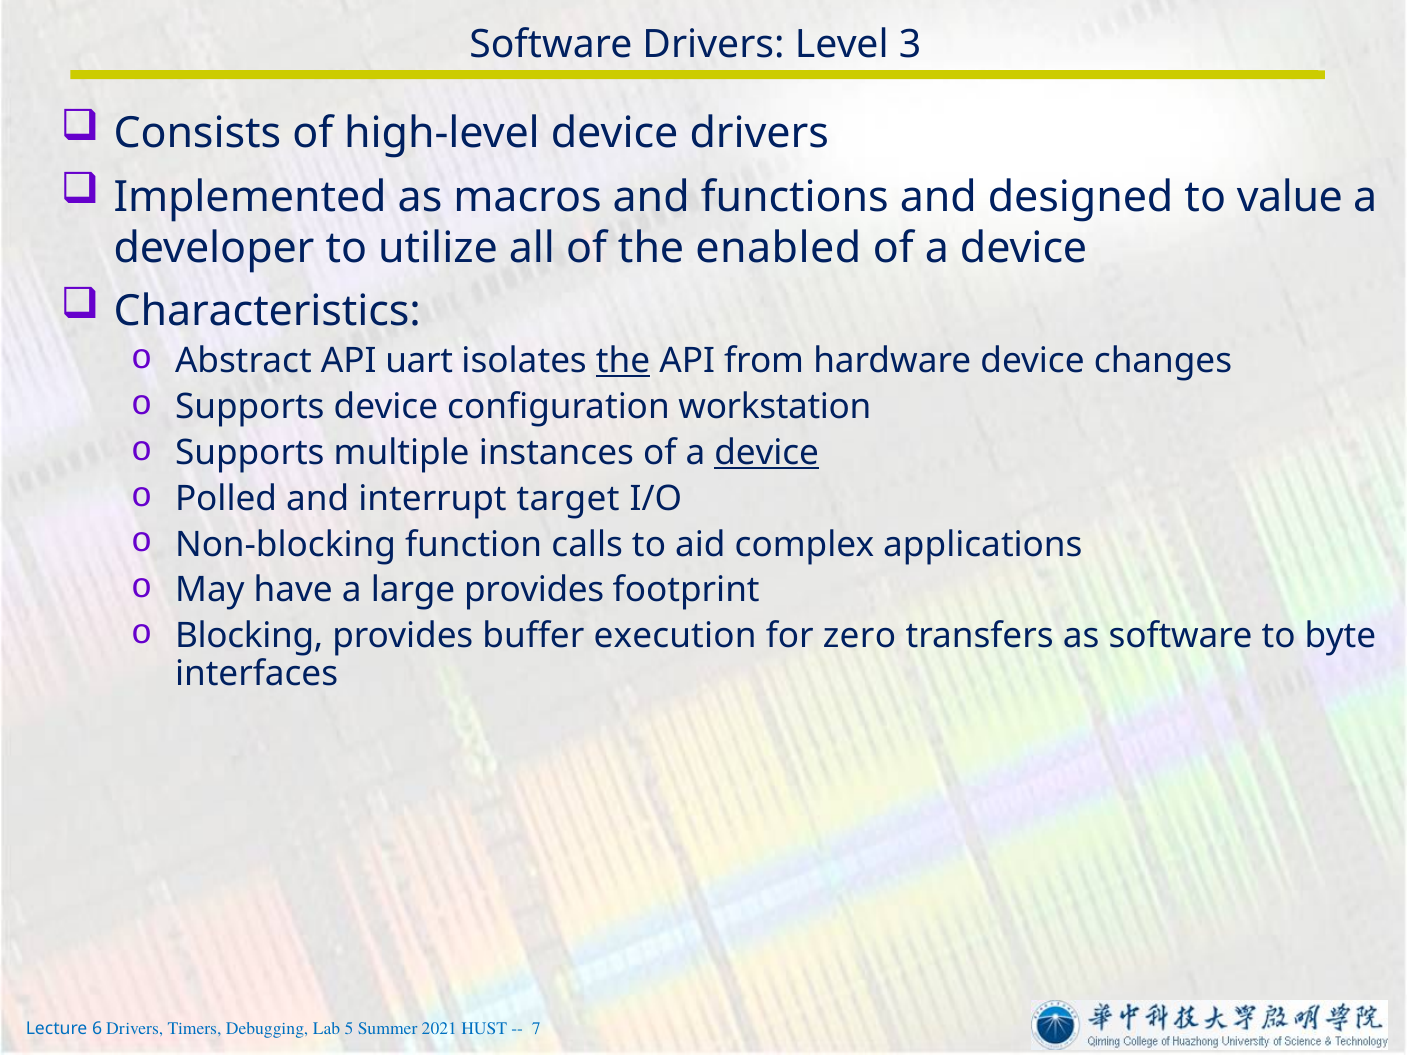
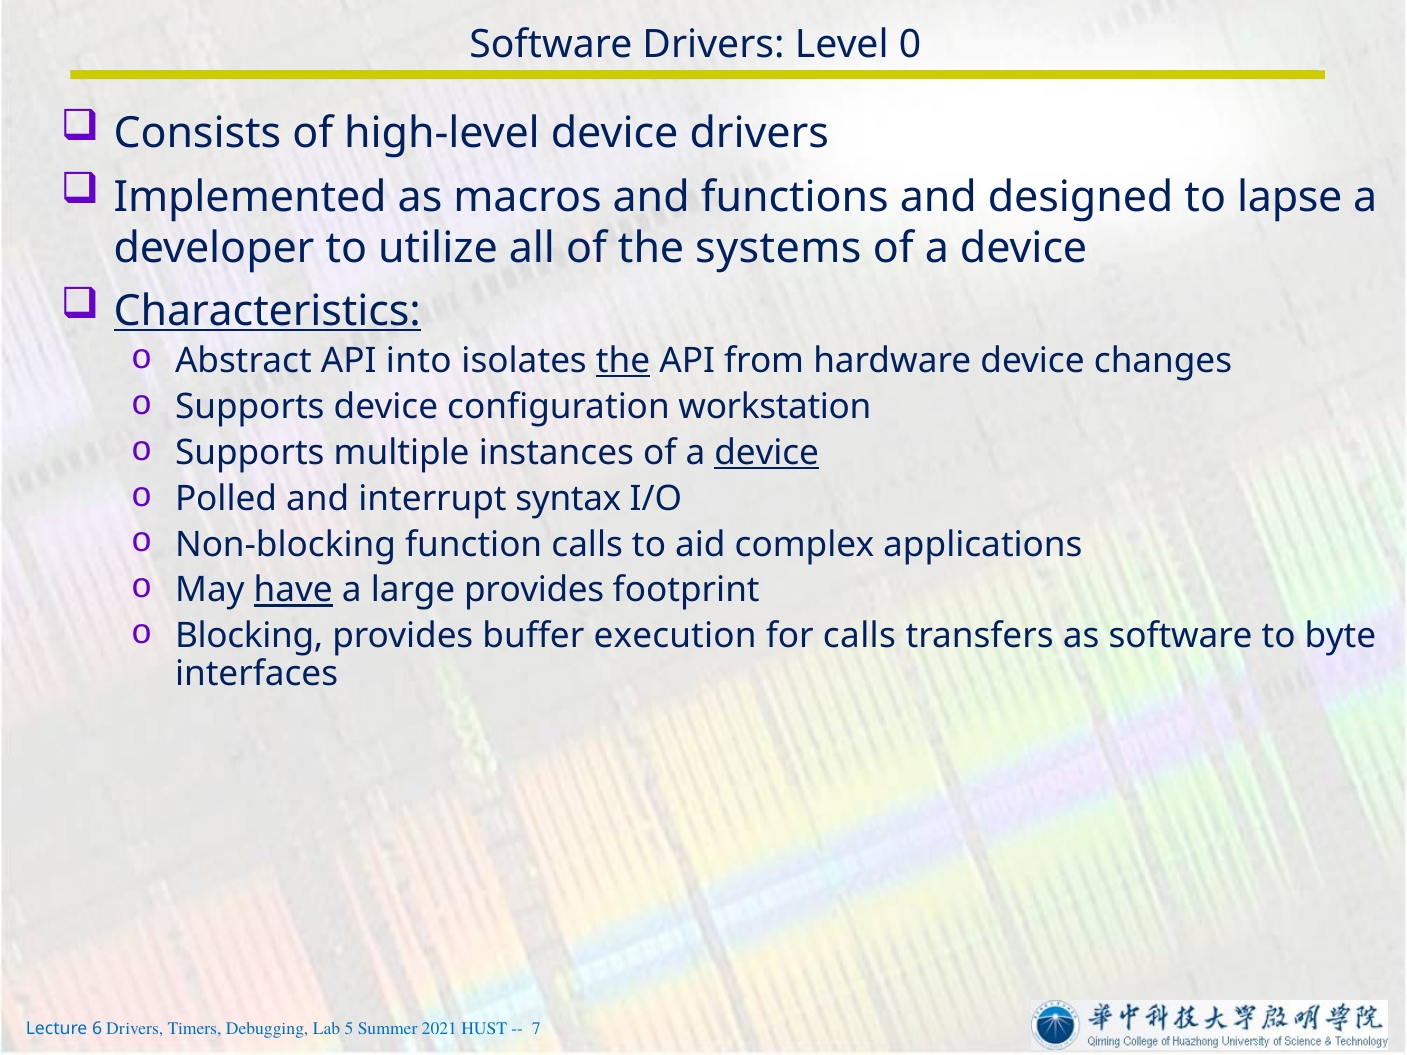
3: 3 -> 0 (910, 44)
value: value -> lapse (1290, 197)
enabled: enabled -> systems (778, 248)
Characteristics underline: none -> present (267, 312)
uart: uart -> into (419, 361)
target: target -> syntax (568, 499)
have underline: none -> present (293, 591)
for zero: zero -> calls (859, 636)
